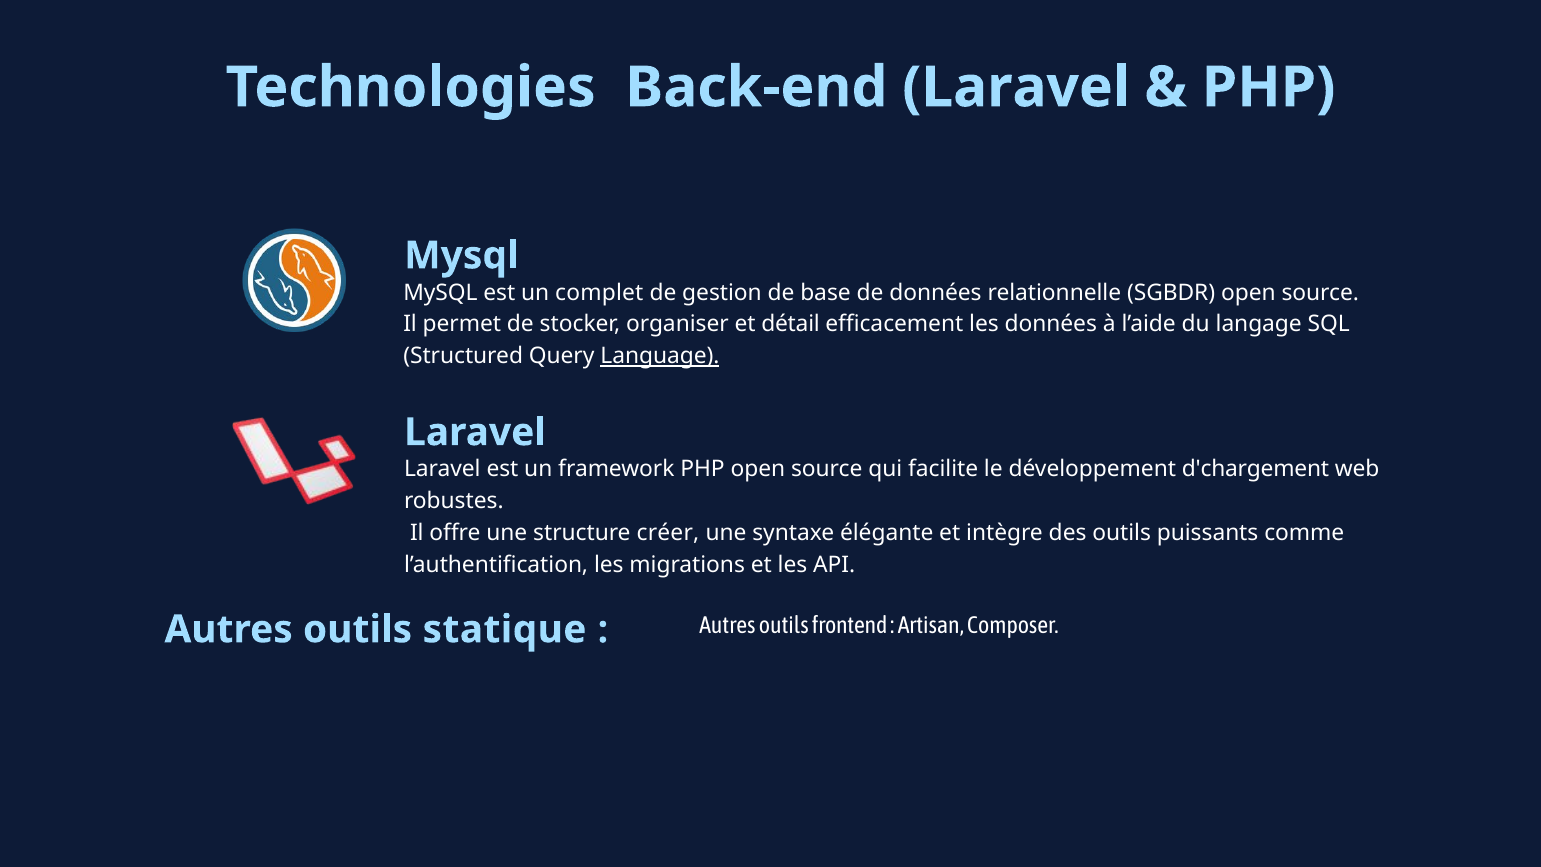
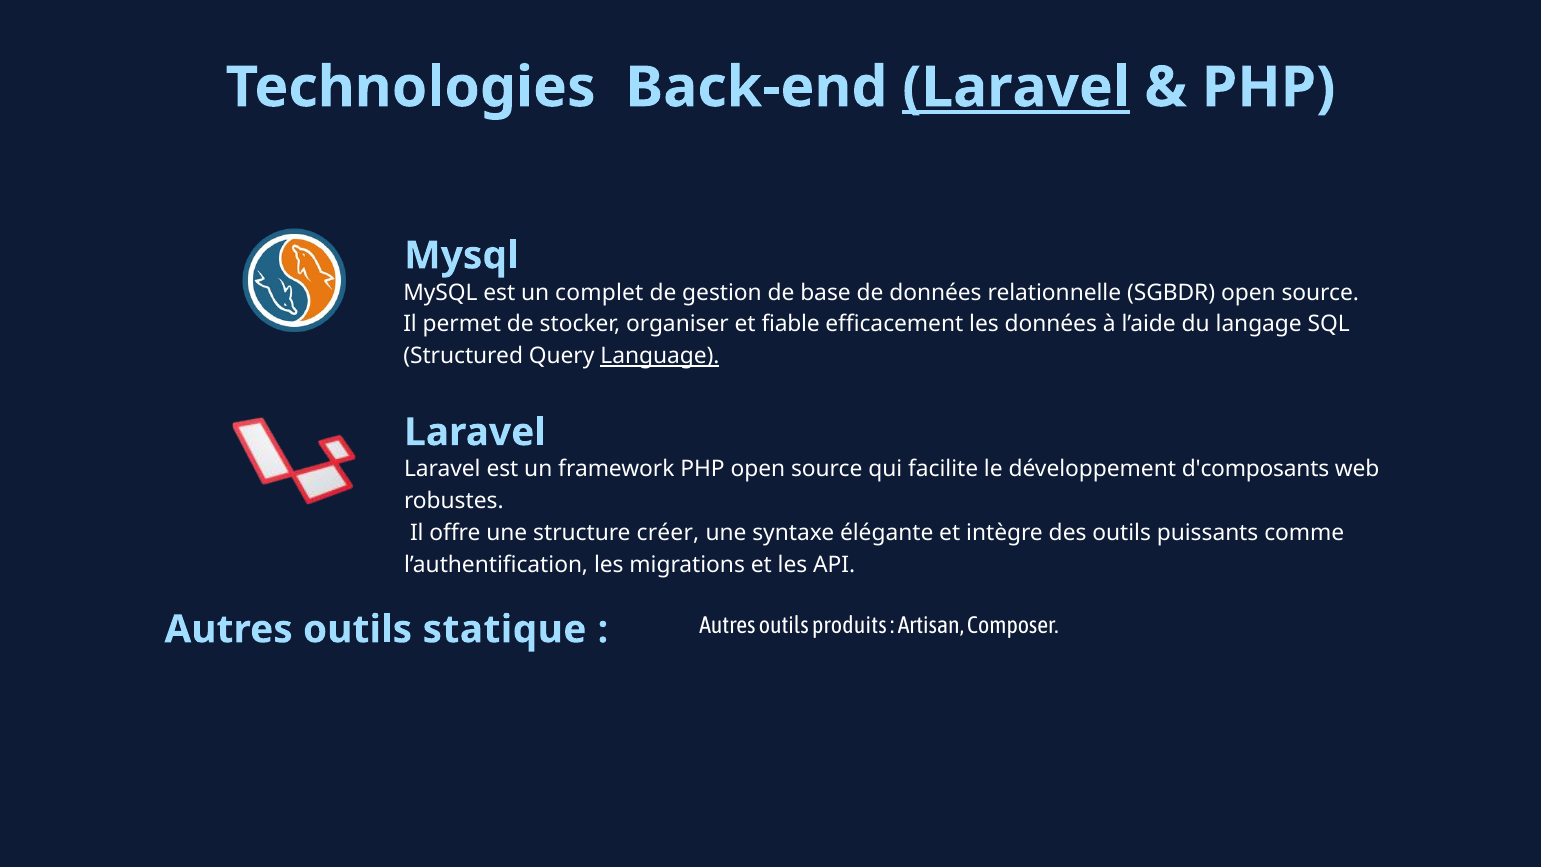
Laravel underline: none -> present (1016, 87)
détail: détail -> fiable (791, 324)
d'chargement: d'chargement -> d'composants (1256, 469)
frontend: frontend -> produits (849, 626)
